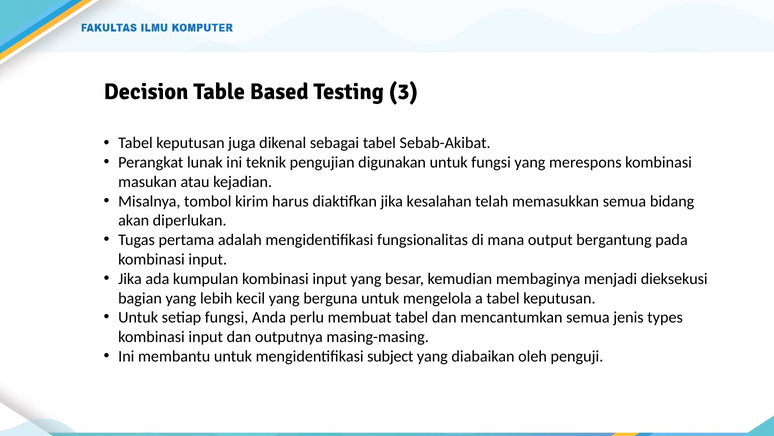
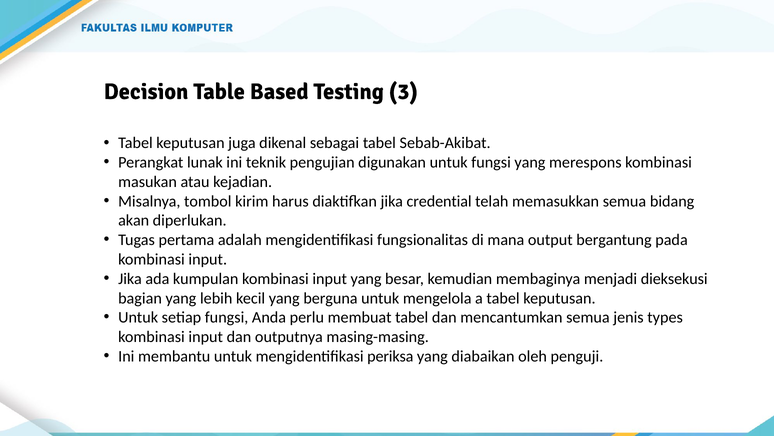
kesalahan: kesalahan -> credential (439, 201)
subject: subject -> periksa (390, 356)
